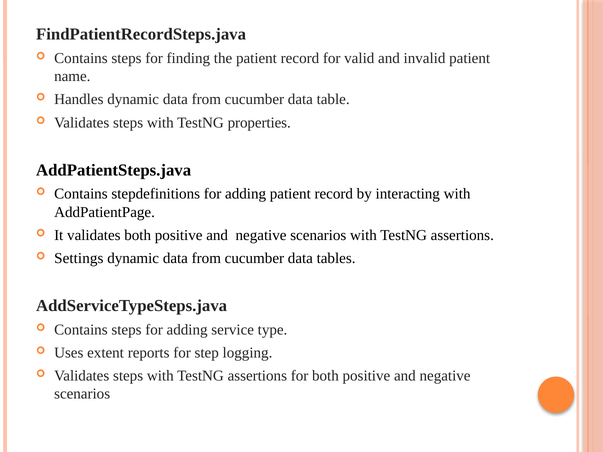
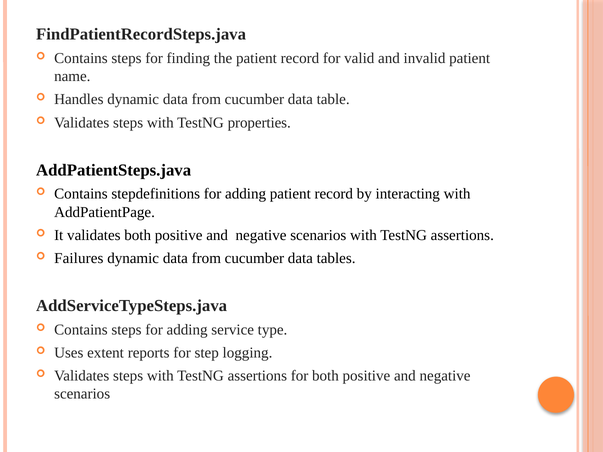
Settings: Settings -> Failures (79, 258)
